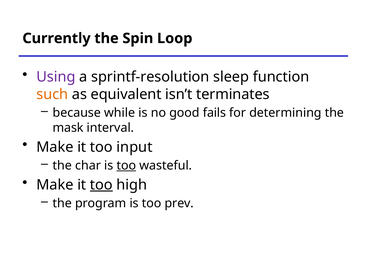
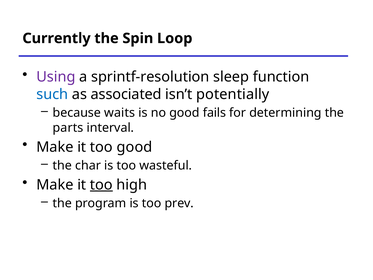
such colour: orange -> blue (52, 94)
equivalent: equivalent -> associated (126, 94)
terminates: terminates -> potentially (233, 94)
while: while -> waits (120, 113)
mask: mask -> parts (68, 128)
too input: input -> good (134, 147)
too underline: present -> none (126, 165)
